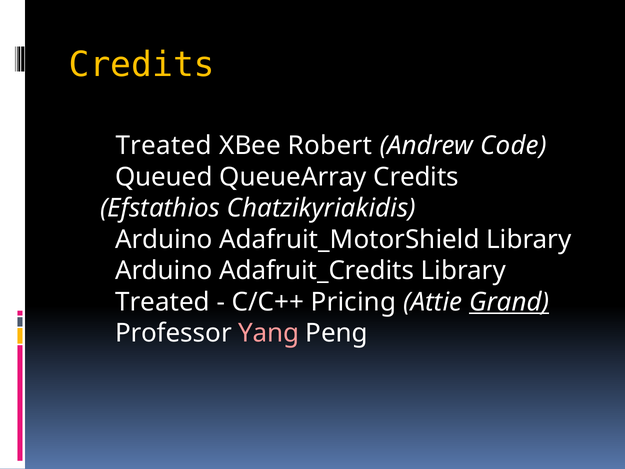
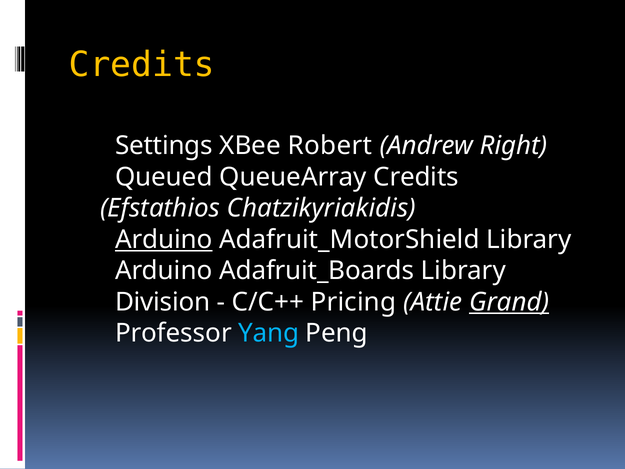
Treated: Treated -> Settings (164, 146)
Code: Code -> Right (514, 146)
Arduino underline: none -> present (164, 239)
Adafruit_Credits: Adafruit_Credits -> Adafruit_Boards (317, 271)
Treated: Treated -> Division (163, 302)
Yang colour: pink -> light blue (269, 333)
